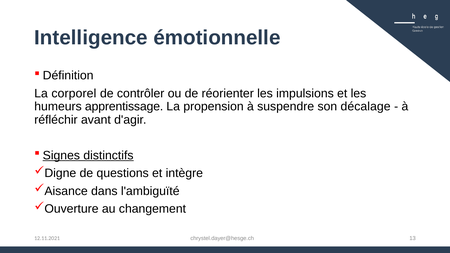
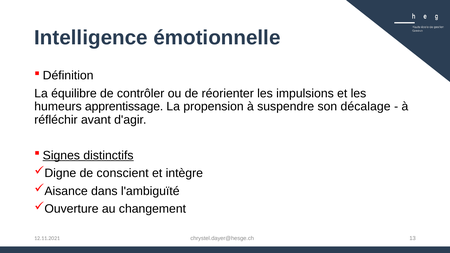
corporel: corporel -> équilibre (74, 93)
questions: questions -> conscient (123, 173)
